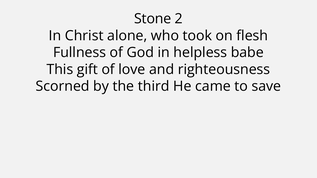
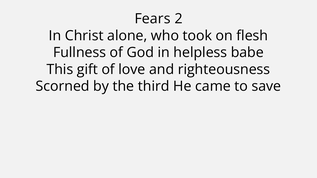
Stone: Stone -> Fears (153, 19)
